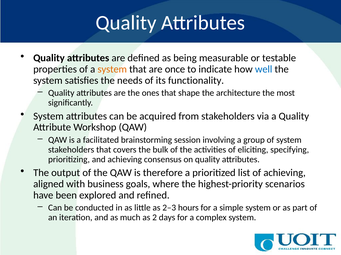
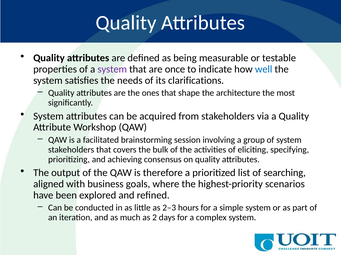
system colour: orange -> purple (112, 69)
functionality: functionality -> clarifications (196, 81)
of achieving: achieving -> searching (285, 173)
